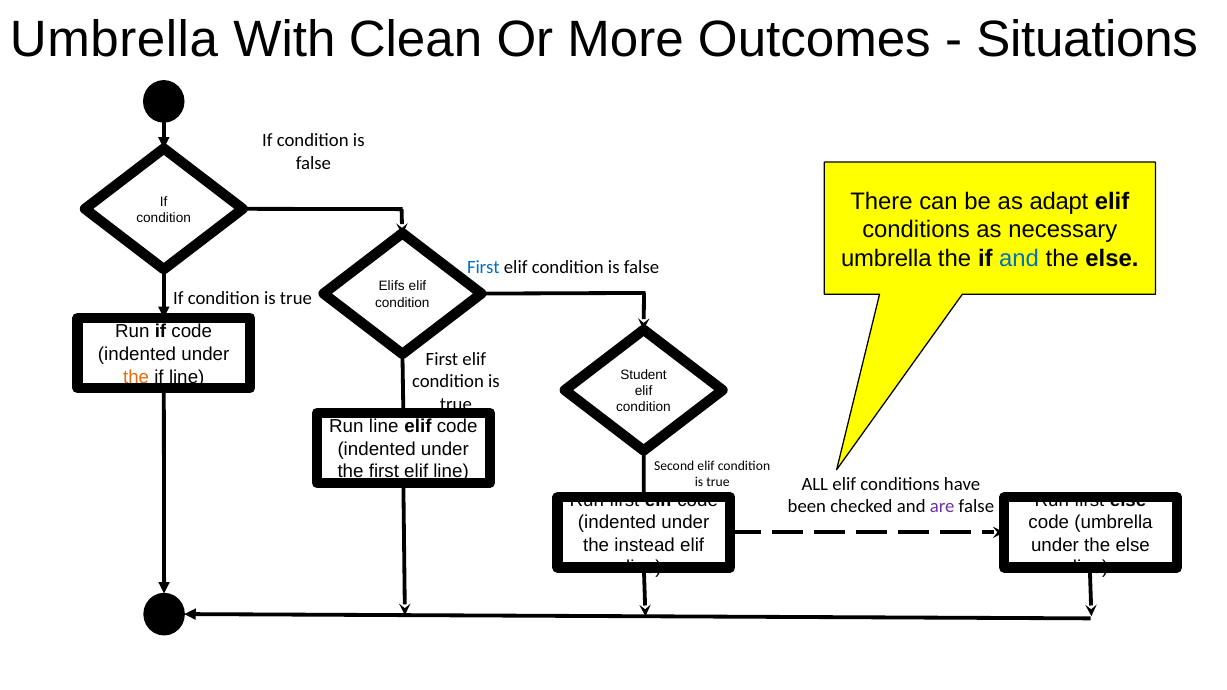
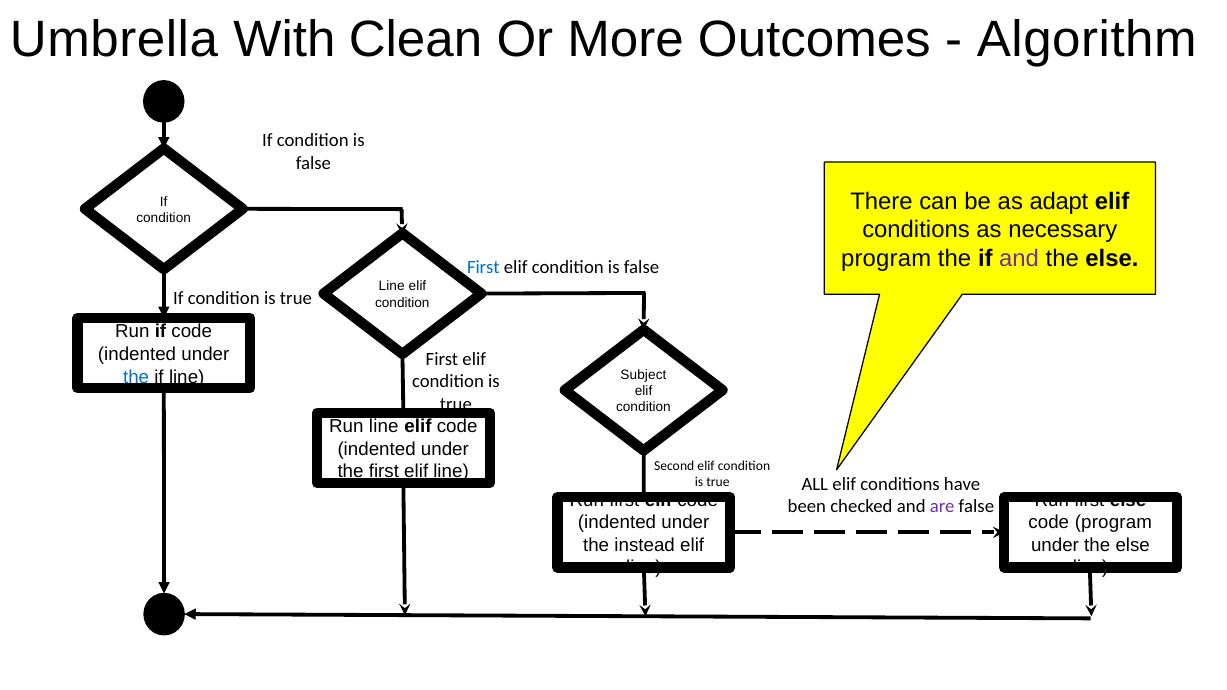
Situations: Situations -> Algorithm (1087, 40)
umbrella: umbrella -> program (886, 259)
and colour: blue -> purple (1019, 259)
Elifs: Elifs -> Line (392, 286)
the colour: orange -> blue (136, 377)
Student: Student -> Subject (643, 375)
code umbrella: umbrella -> program (1113, 523)
